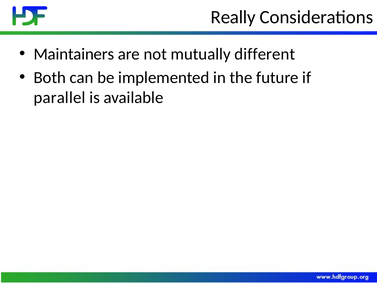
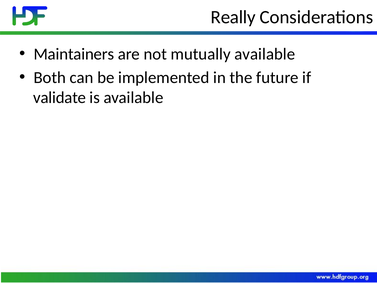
mutually different: different -> available (265, 54)
parallel: parallel -> validate (60, 98)
